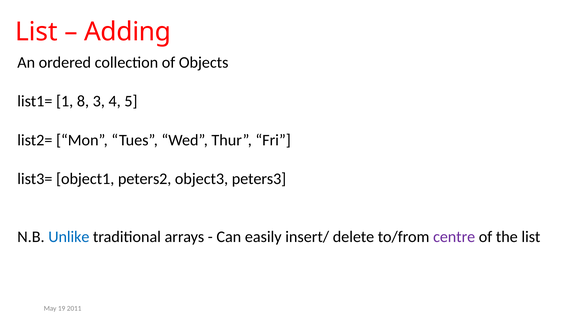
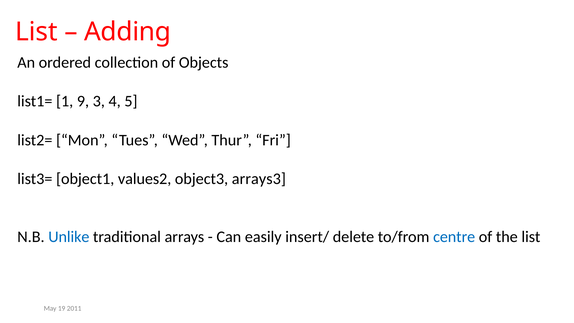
8: 8 -> 9 (83, 101)
peters2: peters2 -> values2 (145, 179)
peters3: peters3 -> arrays3 (259, 179)
centre colour: purple -> blue (454, 237)
